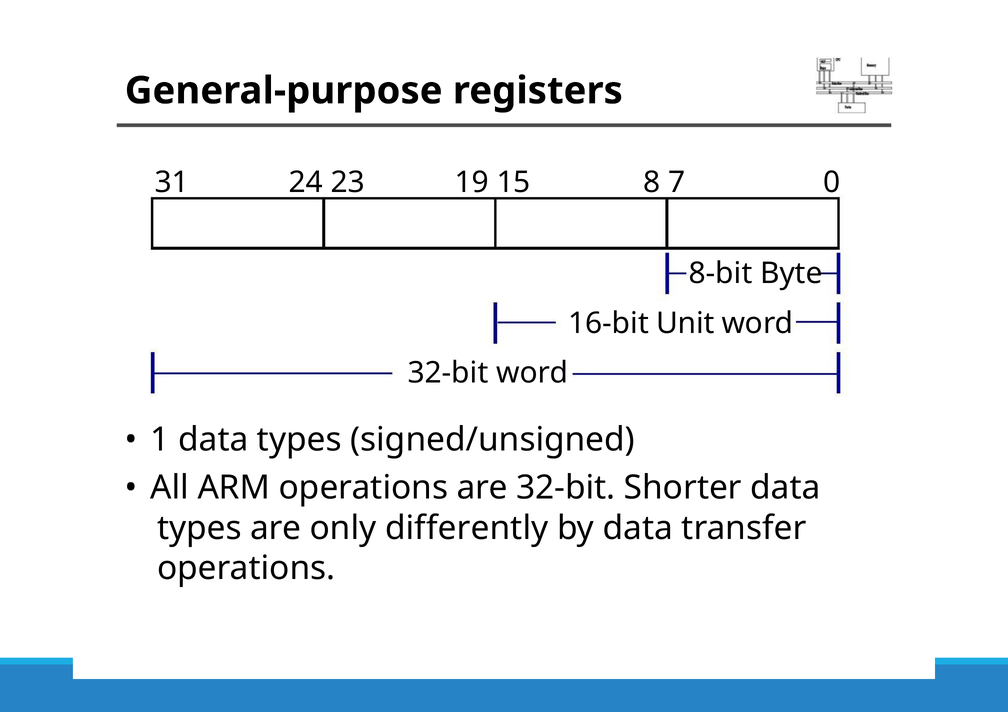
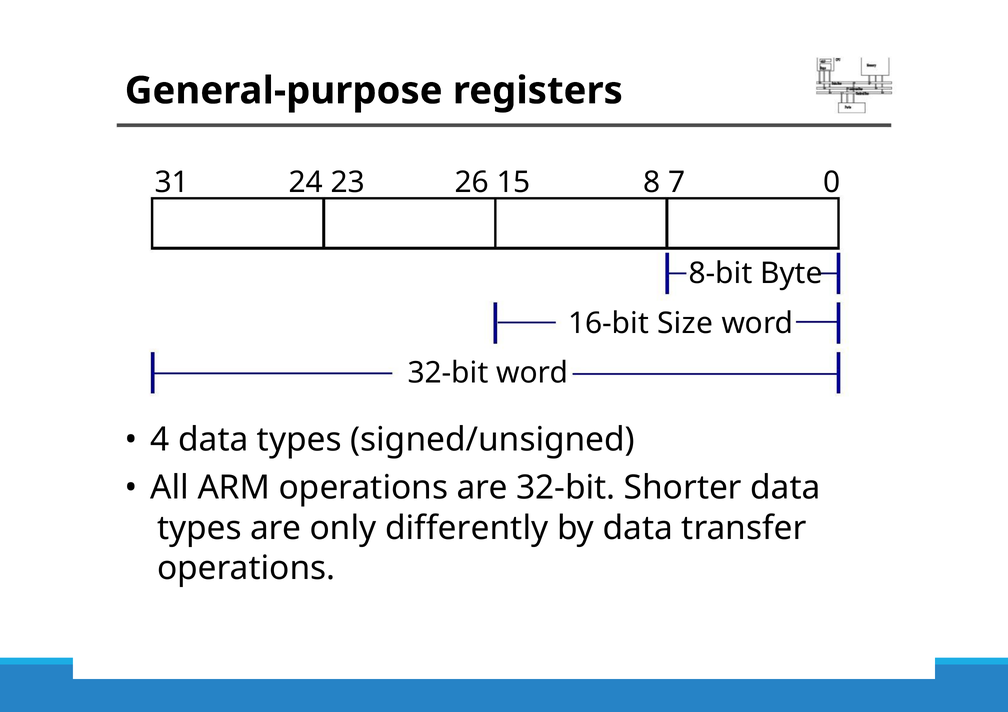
19: 19 -> 26 (472, 182)
Unit: Unit -> Size (685, 323)
1: 1 -> 4 (160, 440)
